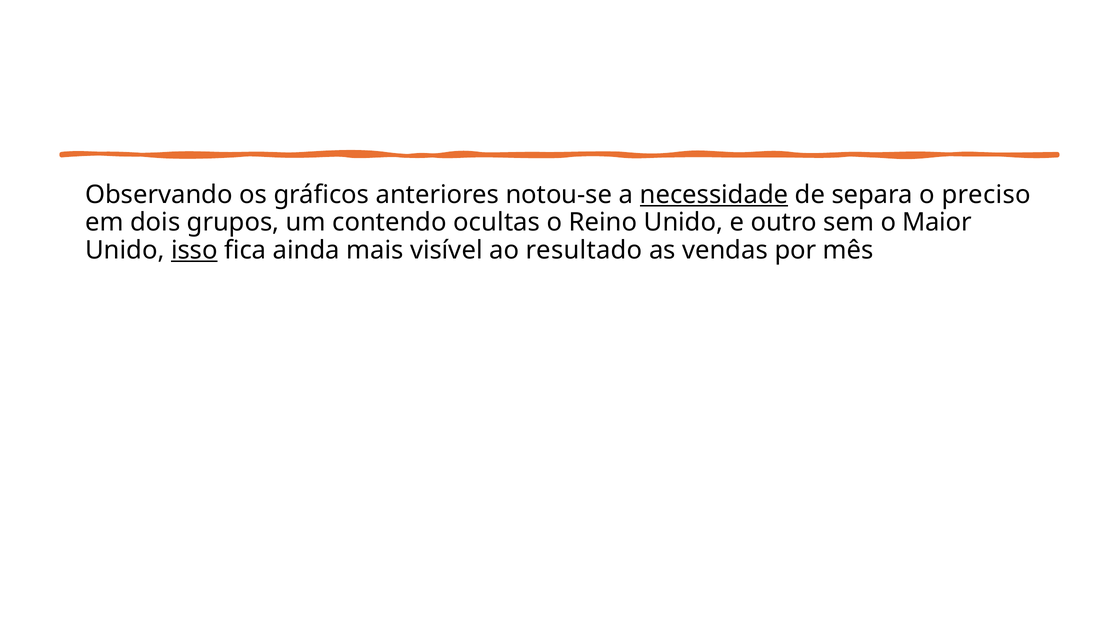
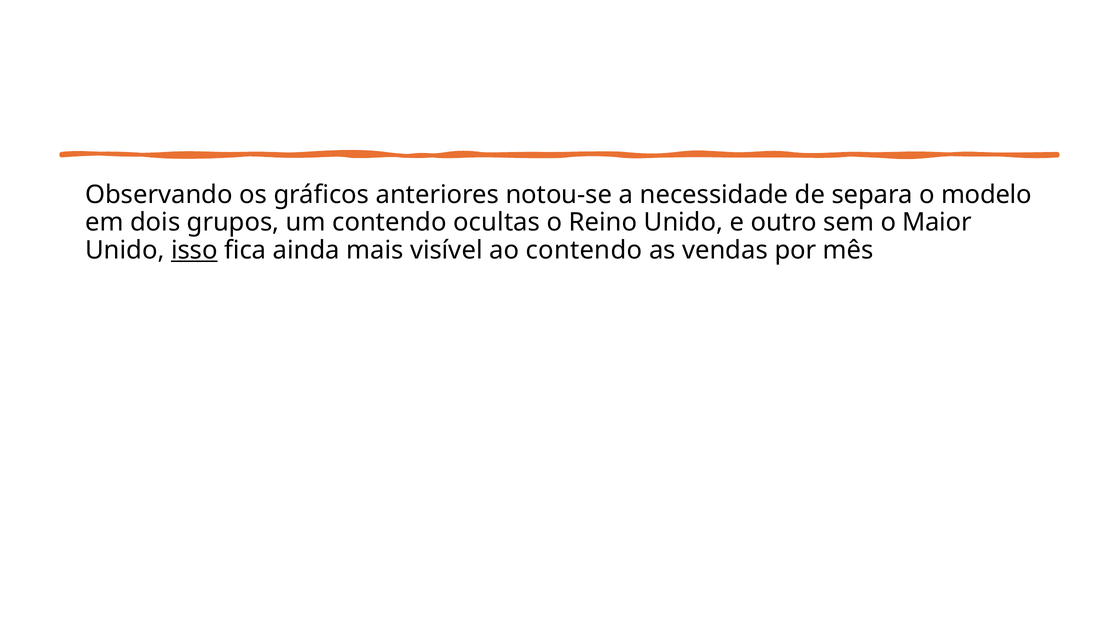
necessidade underline: present -> none (714, 195)
preciso: preciso -> modelo (986, 195)
ao resultado: resultado -> contendo (584, 250)
